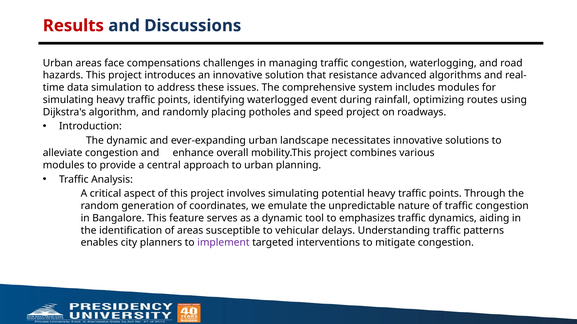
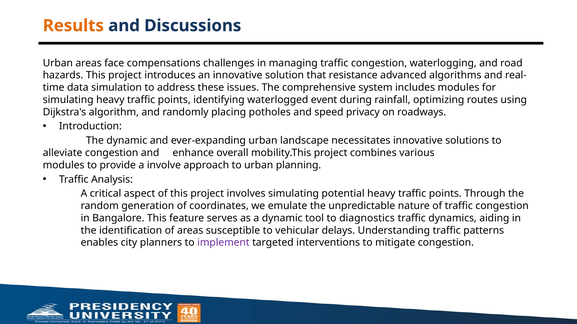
Results colour: red -> orange (73, 26)
speed project: project -> privacy (363, 112)
central: central -> involve (164, 165)
emphasizes: emphasizes -> diagnostics (367, 218)
